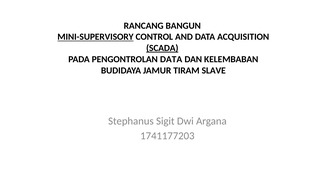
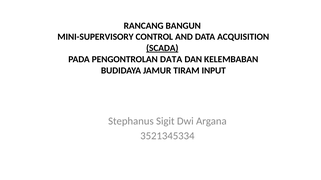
MINI-SUPERVISORY underline: present -> none (95, 37)
SLAVE: SLAVE -> INPUT (214, 71)
1741177203: 1741177203 -> 3521345334 (167, 136)
